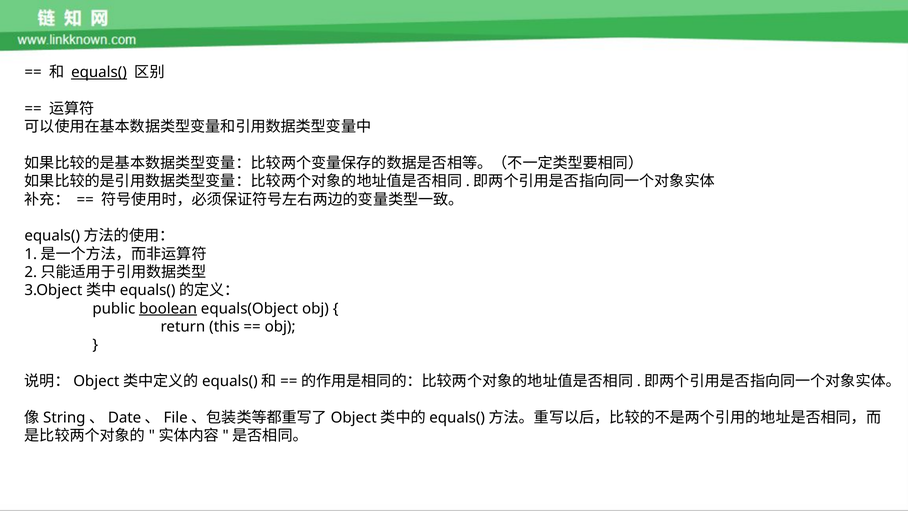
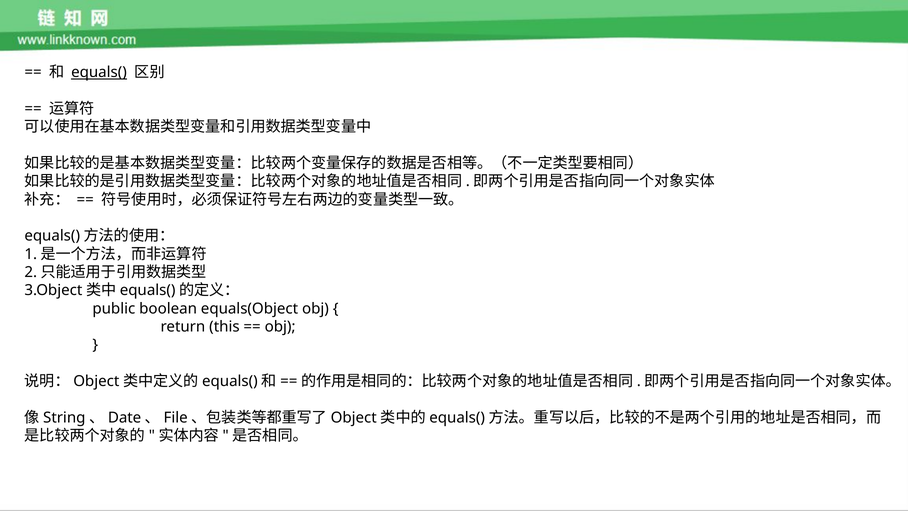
boolean underline: present -> none (168, 308)
